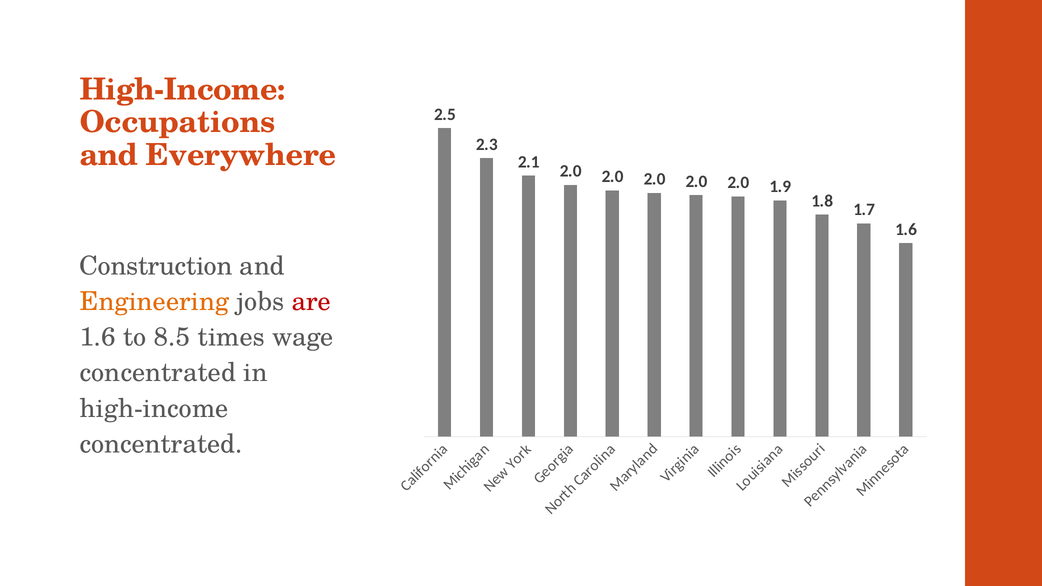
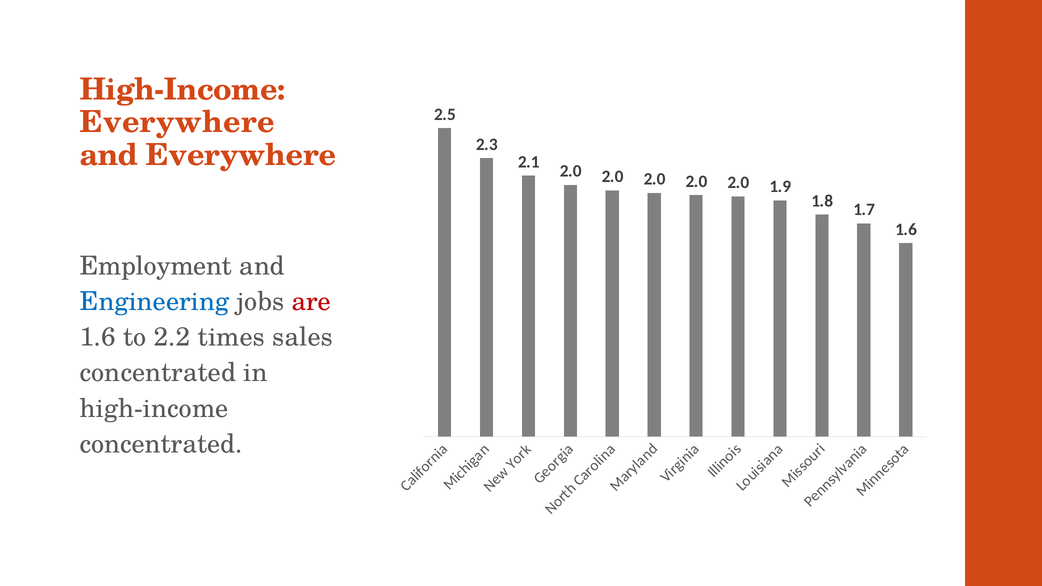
Occupations: Occupations -> Everywhere (177, 122)
Construction: Construction -> Employment (156, 266)
Engineering colour: orange -> blue (154, 302)
8.5: 8.5 -> 2.2 (172, 337)
wage: wage -> sales (303, 337)
